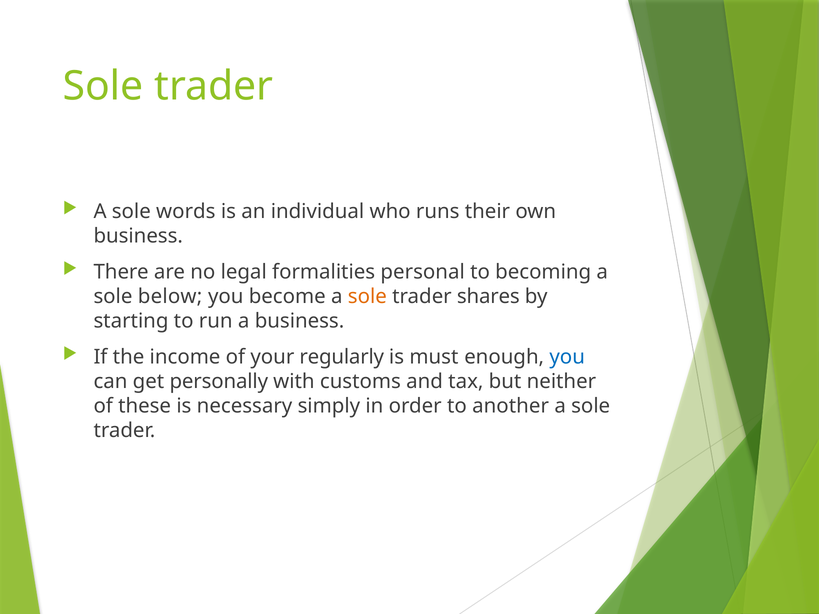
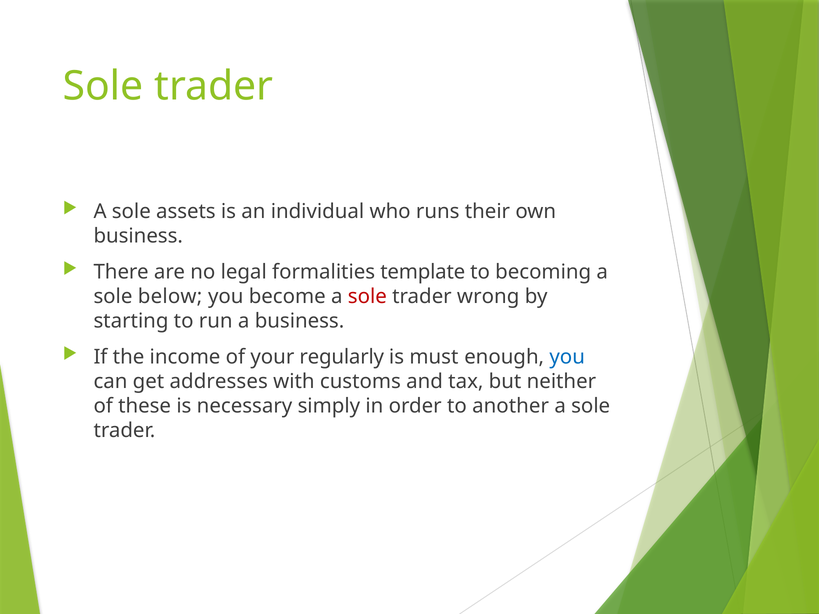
words: words -> assets (186, 211)
personal: personal -> template (423, 272)
sole colour: orange -> red (367, 296)
shares: shares -> wrong (488, 296)
personally: personally -> addresses (219, 382)
